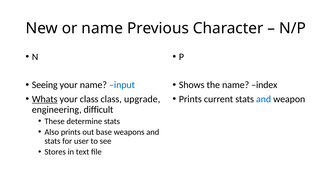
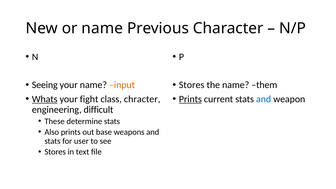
input colour: blue -> orange (122, 85)
Shows: Shows -> Stores (192, 85)
index: index -> them (264, 85)
your class: class -> fight (89, 99)
upgrade: upgrade -> chracter (142, 99)
Prints underline: none -> present (190, 99)
